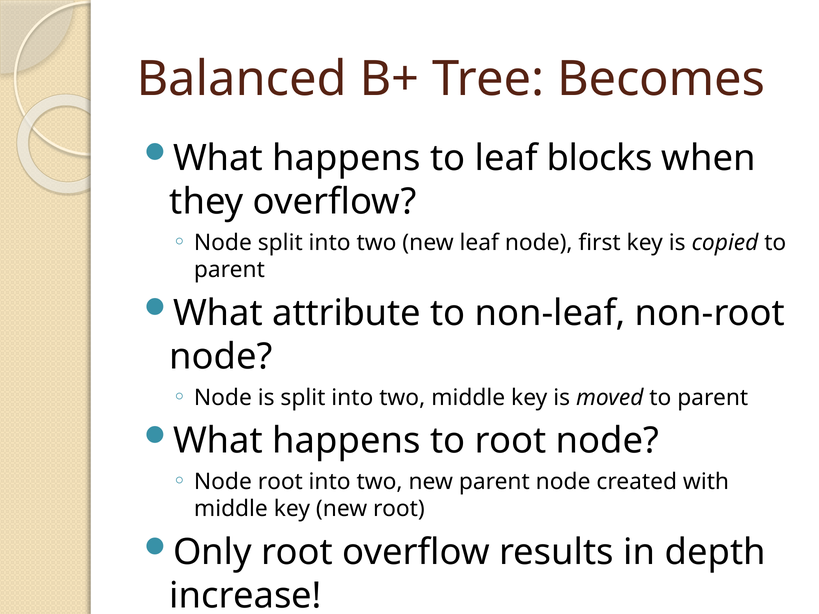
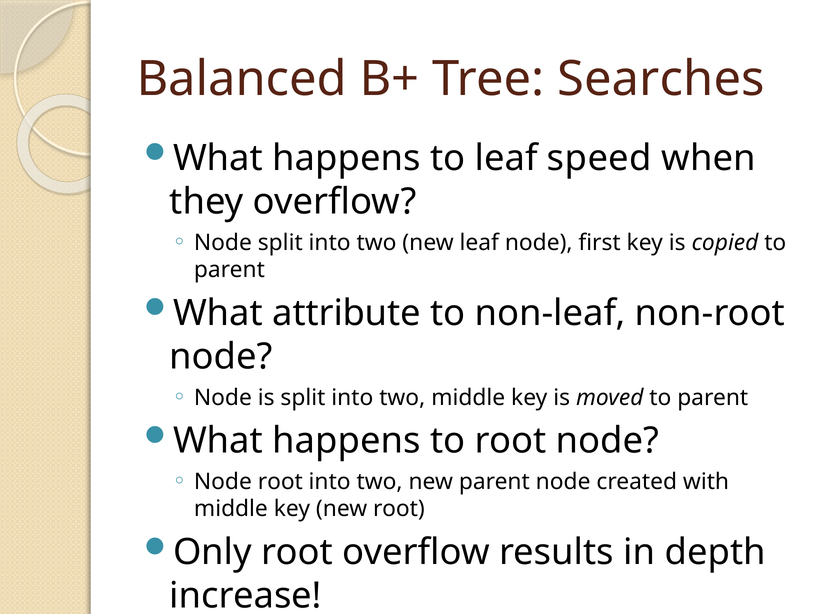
Becomes: Becomes -> Searches (661, 79)
blocks: blocks -> speed (599, 158)
